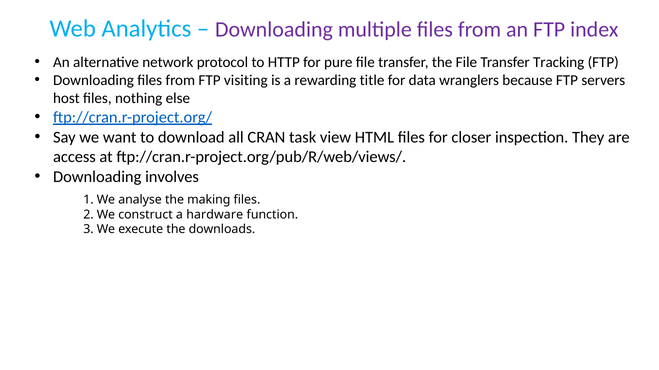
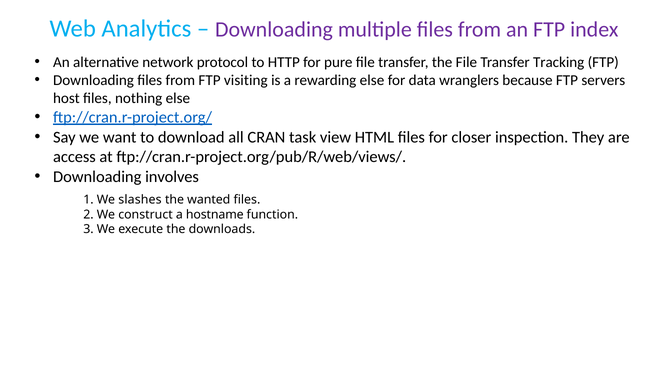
rewarding title: title -> else (372, 80)
analyse: analyse -> slashes (140, 200)
making: making -> wanted (209, 200)
hardware: hardware -> hostname (215, 215)
